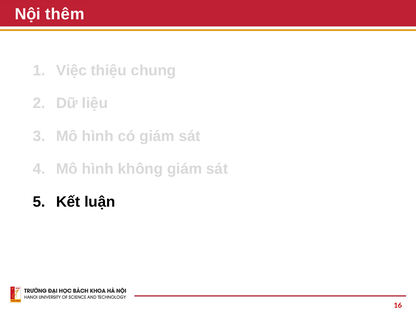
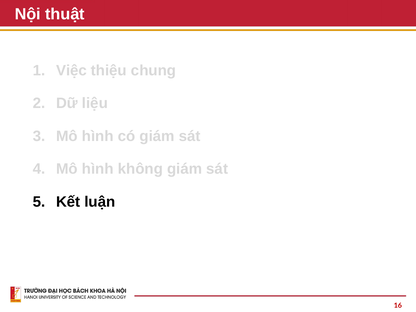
thêm: thêm -> thuật (65, 14)
